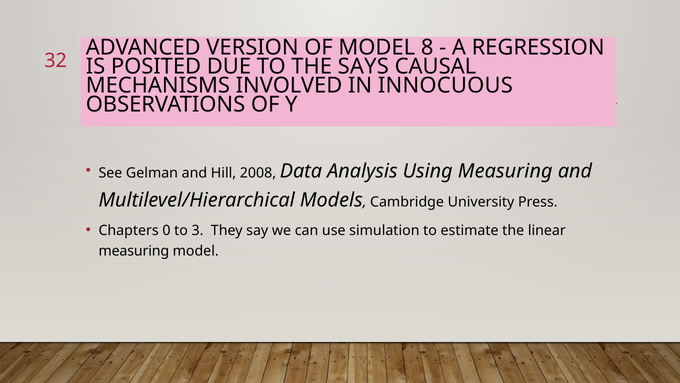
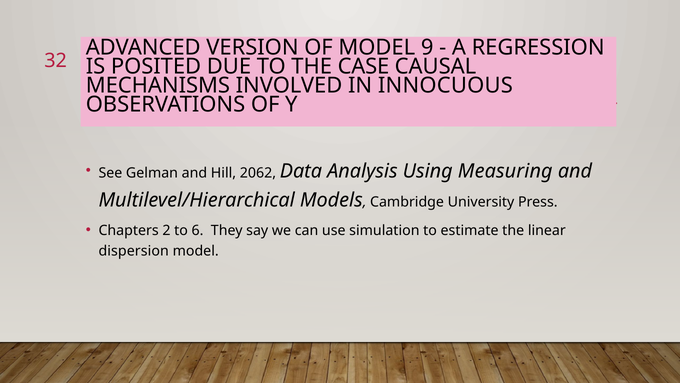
8: 8 -> 9 (427, 47)
SAYS: SAYS -> CASE (363, 66)
2008: 2008 -> 2062 (258, 173)
0: 0 -> 2 (166, 230)
3: 3 -> 6 (198, 230)
measuring: measuring -> dispersion (134, 251)
